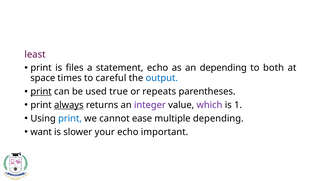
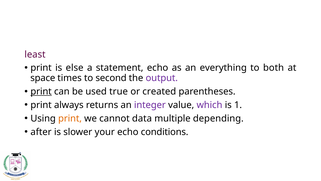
files: files -> else (75, 68)
an depending: depending -> everything (223, 68)
careful: careful -> second (111, 78)
output colour: blue -> purple (162, 78)
repeats: repeats -> created (159, 91)
always underline: present -> none (69, 105)
print colour: blue -> orange (70, 118)
ease: ease -> data (142, 118)
want: want -> after (41, 132)
important: important -> conditions (165, 132)
